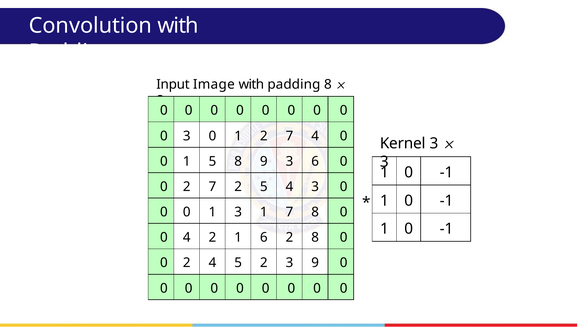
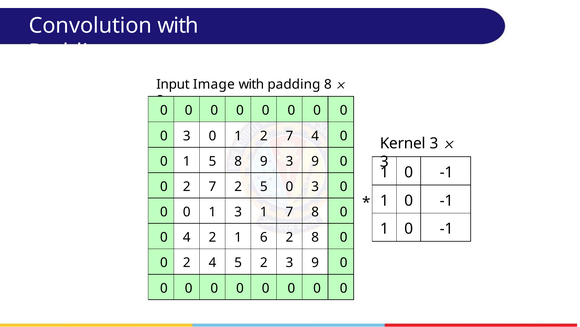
9 3 6: 6 -> 9 (315, 161)
5 4: 4 -> 0 (289, 186)
